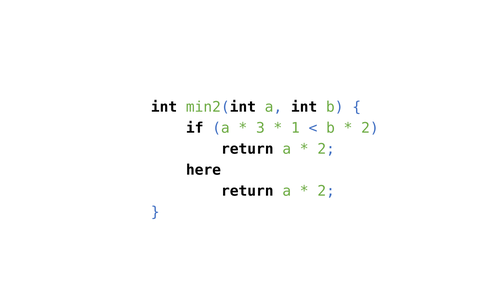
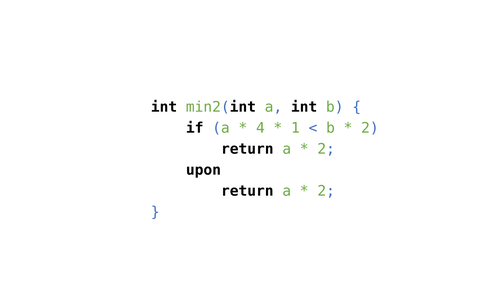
3: 3 -> 4 (260, 128)
here: here -> upon (203, 170)
